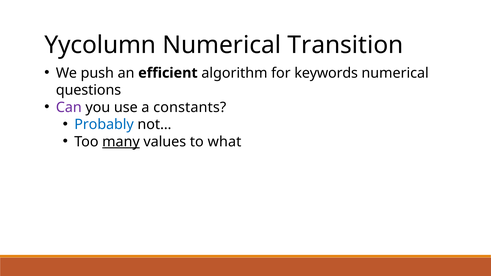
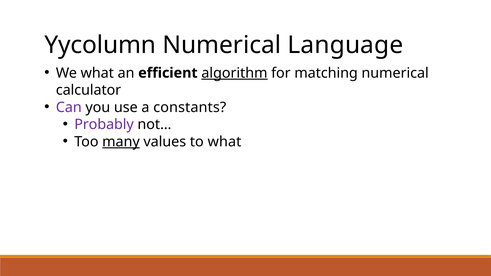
Transition: Transition -> Language (345, 45)
We push: push -> what (97, 73)
algorithm underline: none -> present (234, 73)
keywords: keywords -> matching (326, 73)
questions: questions -> calculator (88, 90)
Probably colour: blue -> purple (104, 125)
